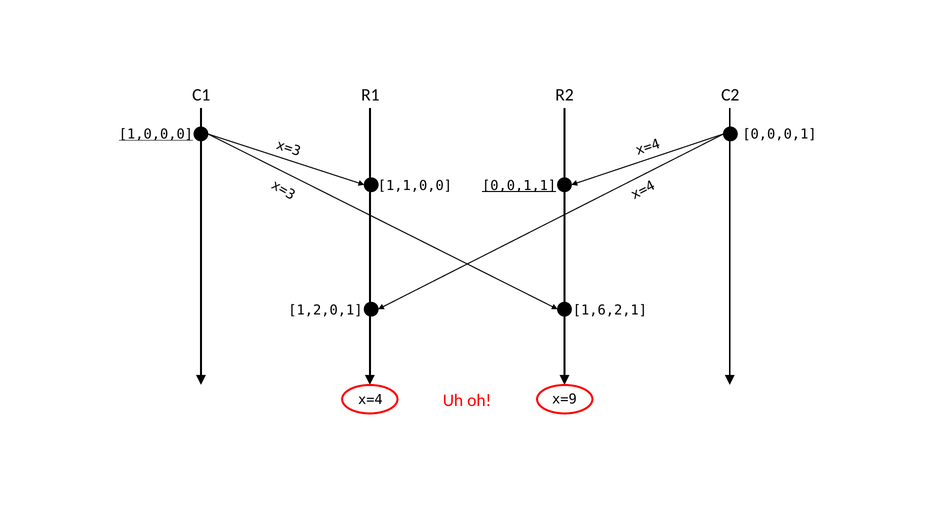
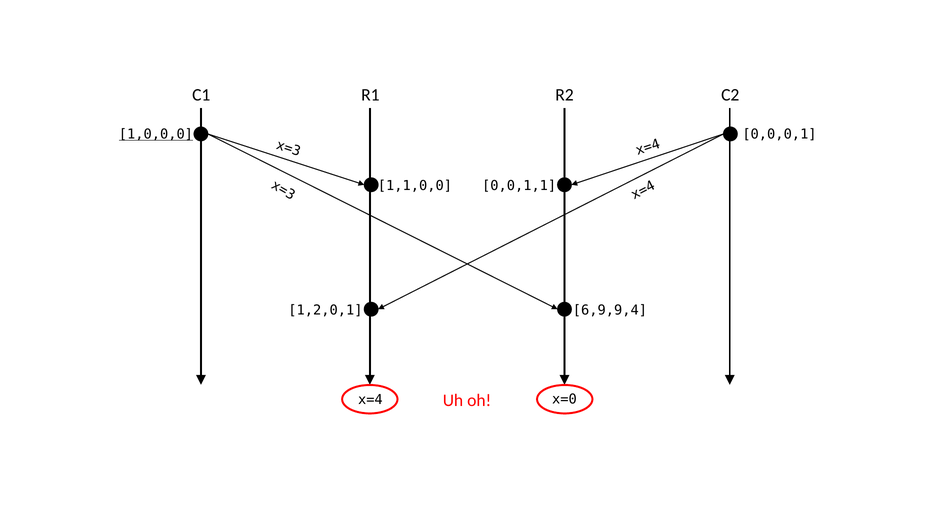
0,0,1,1 underline: present -> none (519, 185)
1,6,2,1: 1,6,2,1 -> 6,9,9,4 (610, 310)
x=9: x=9 -> x=0 (564, 399)
